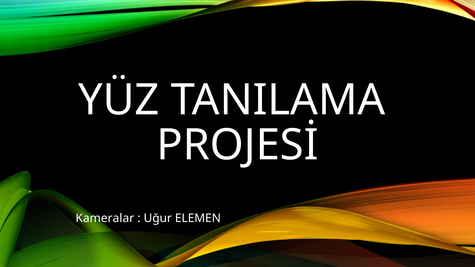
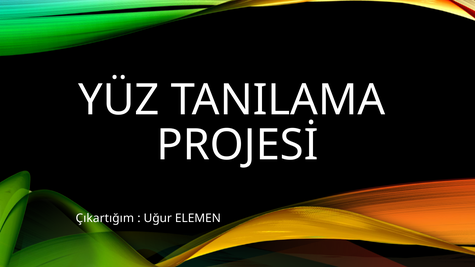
Kameralar: Kameralar -> Çıkartığım (105, 218)
